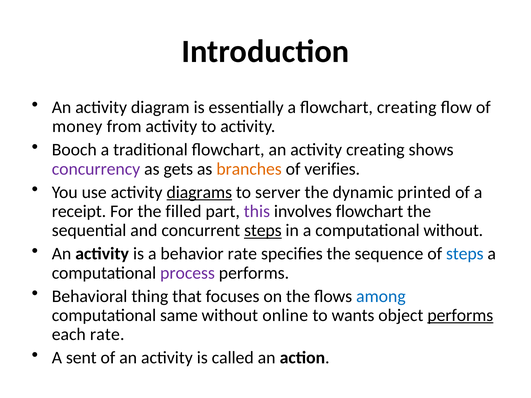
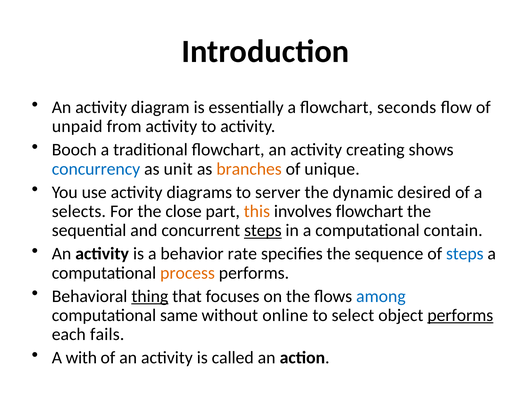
flowchart creating: creating -> seconds (407, 107)
money: money -> unpaid (77, 127)
concurrency colour: purple -> blue (96, 169)
gets: gets -> unit (178, 169)
verifies: verifies -> unique (332, 169)
diagrams underline: present -> none (199, 192)
printed: printed -> desired (424, 192)
receipt: receipt -> selects (79, 211)
filled: filled -> close (184, 211)
this colour: purple -> orange (257, 211)
computational without: without -> contain (453, 231)
process colour: purple -> orange (188, 273)
thing underline: none -> present (150, 296)
wants: wants -> select (353, 315)
each rate: rate -> fails (107, 335)
sent: sent -> with (81, 358)
